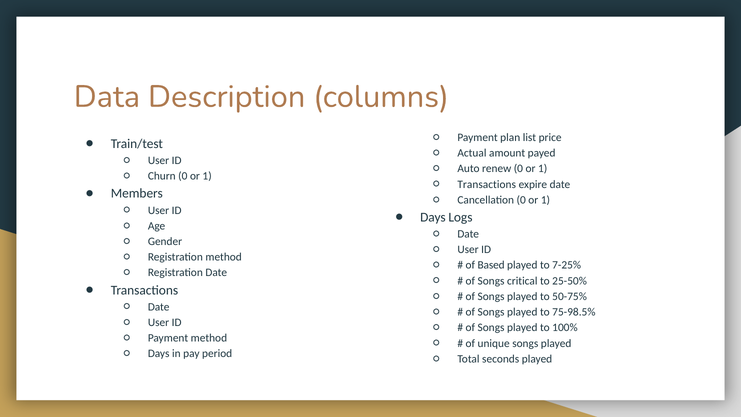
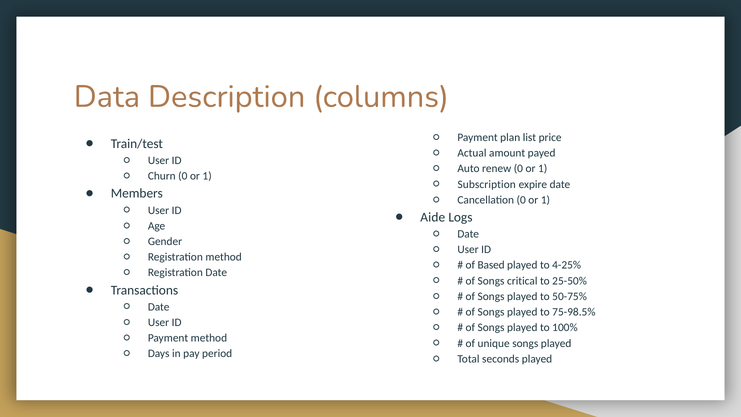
Transactions: Transactions -> Subscription (487, 184)
Days: Days -> Aide (433, 217)
7-25%: 7-25% -> 4-25% (567, 265)
